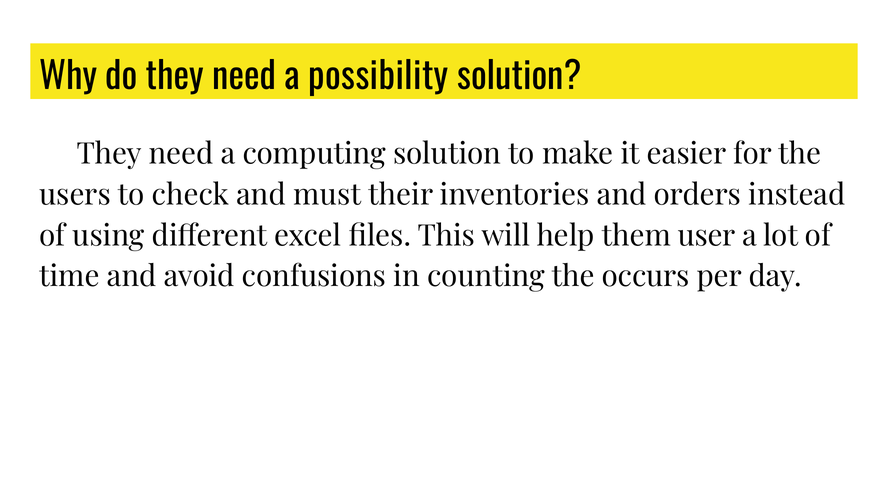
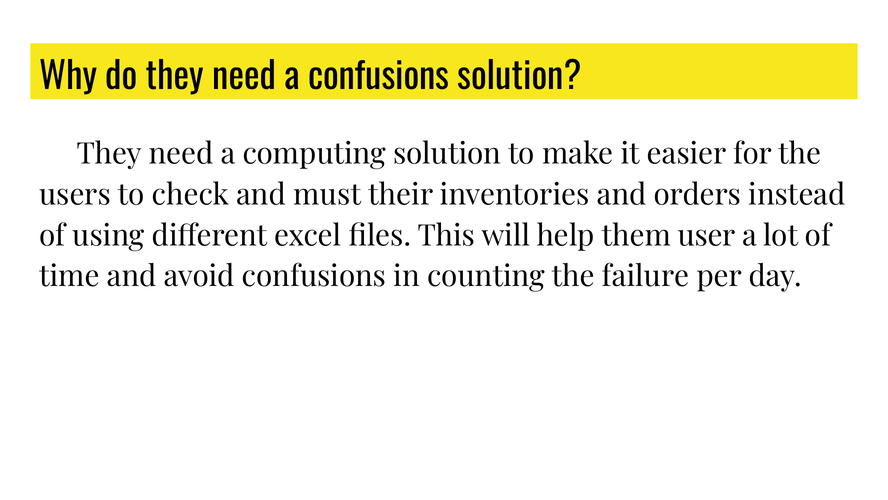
a possibility: possibility -> confusions (379, 77)
occurs: occurs -> failure (646, 276)
